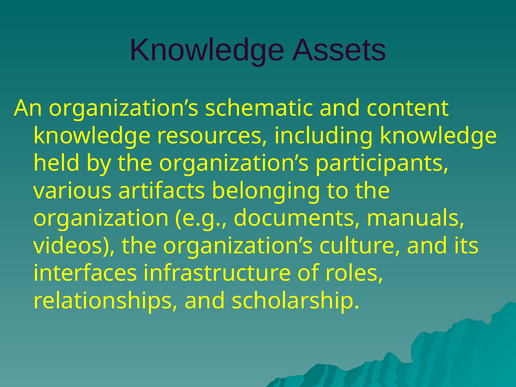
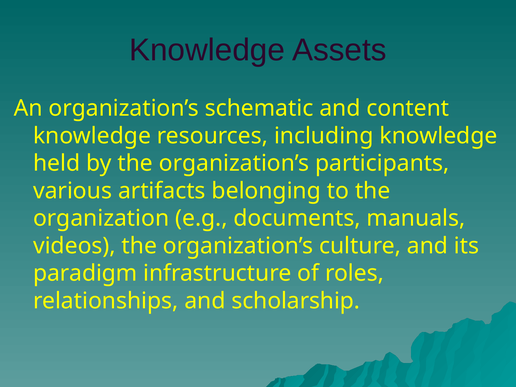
interfaces: interfaces -> paradigm (85, 273)
